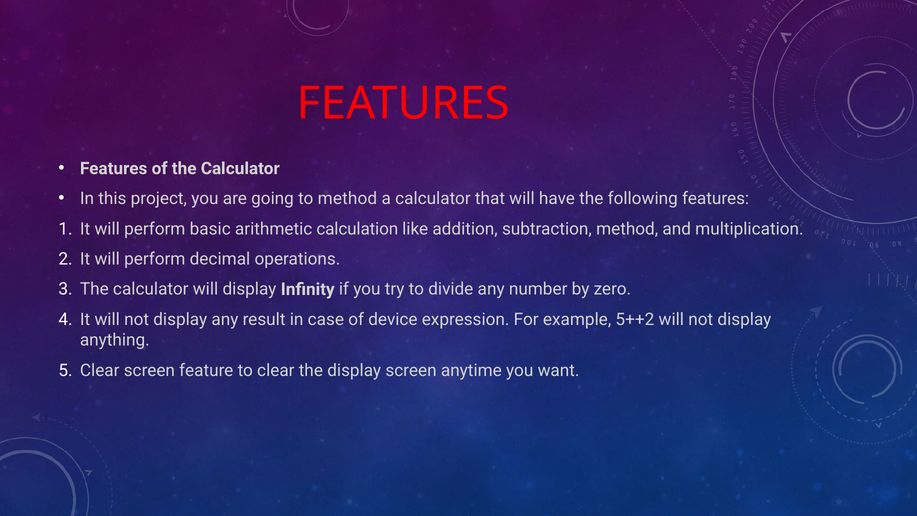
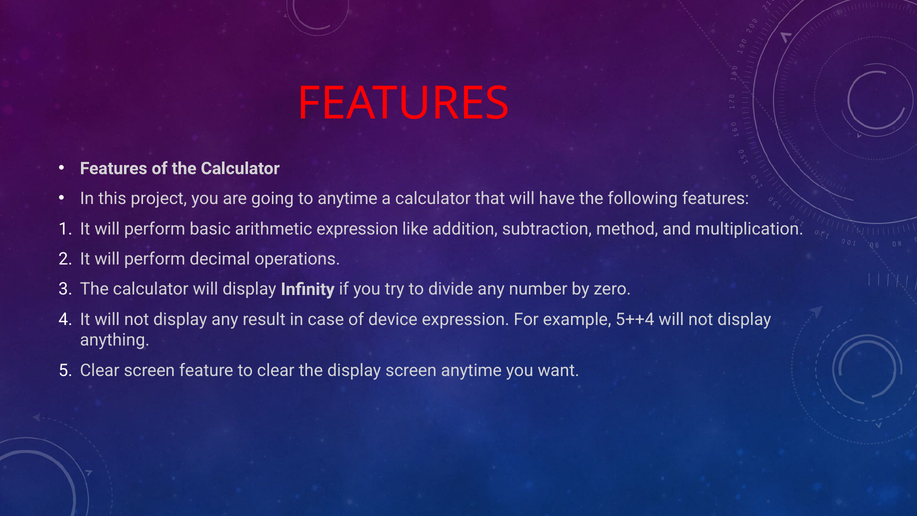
to method: method -> anytime (348, 199)
arithmetic calculation: calculation -> expression (357, 229)
5++2: 5++2 -> 5++4 (635, 319)
